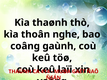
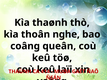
gaùnh: gaùnh -> queân (59, 46)
